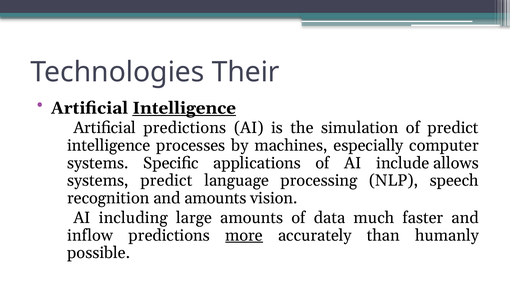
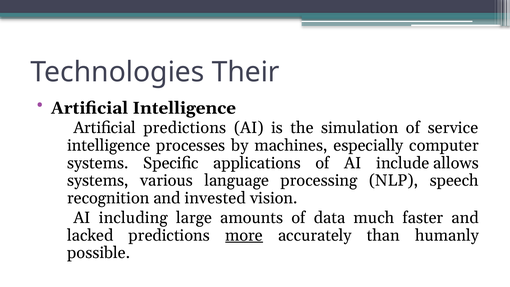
Intelligence underline: present -> none (184, 108)
of predict: predict -> service (453, 128)
systems predict: predict -> various (167, 181)
and amounts: amounts -> invested (215, 198)
inflow: inflow -> lacked (90, 235)
